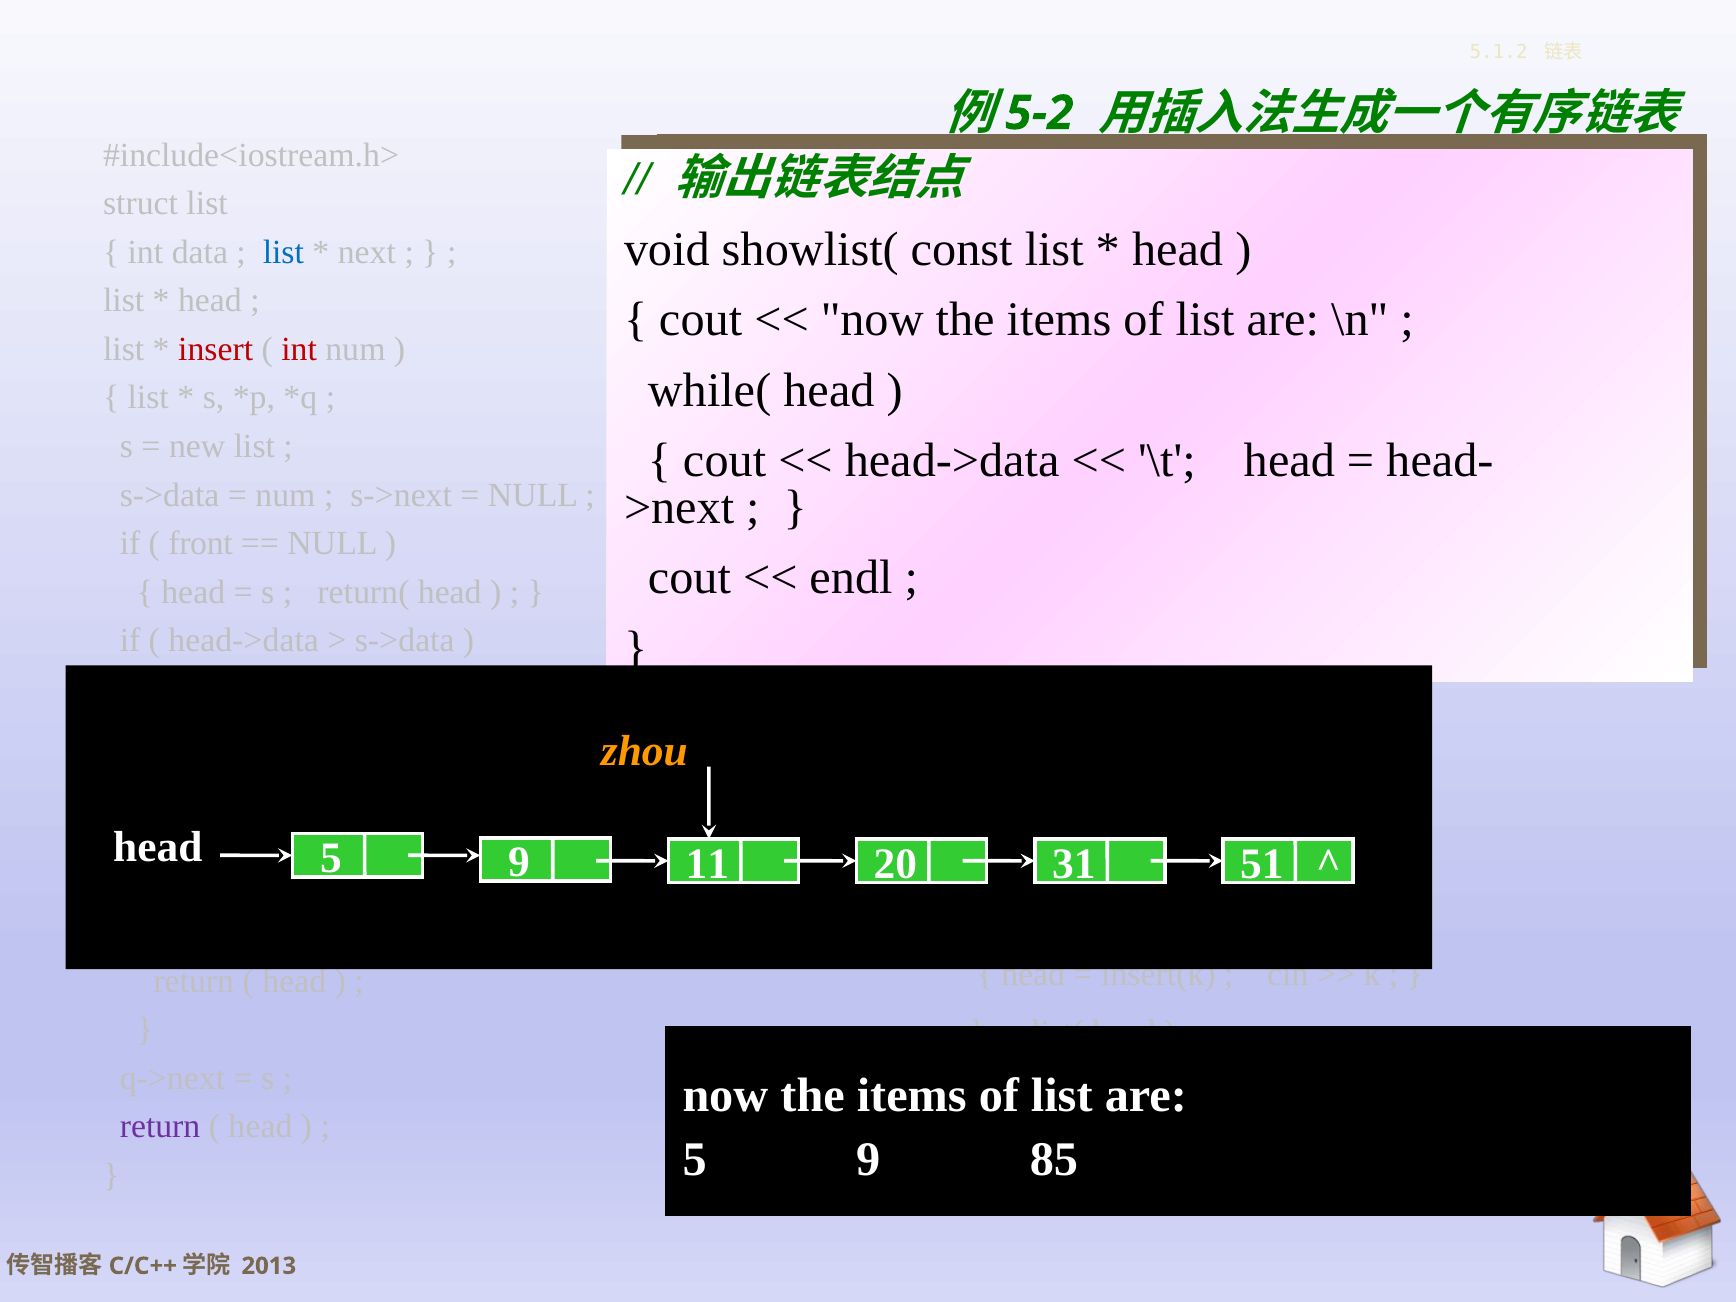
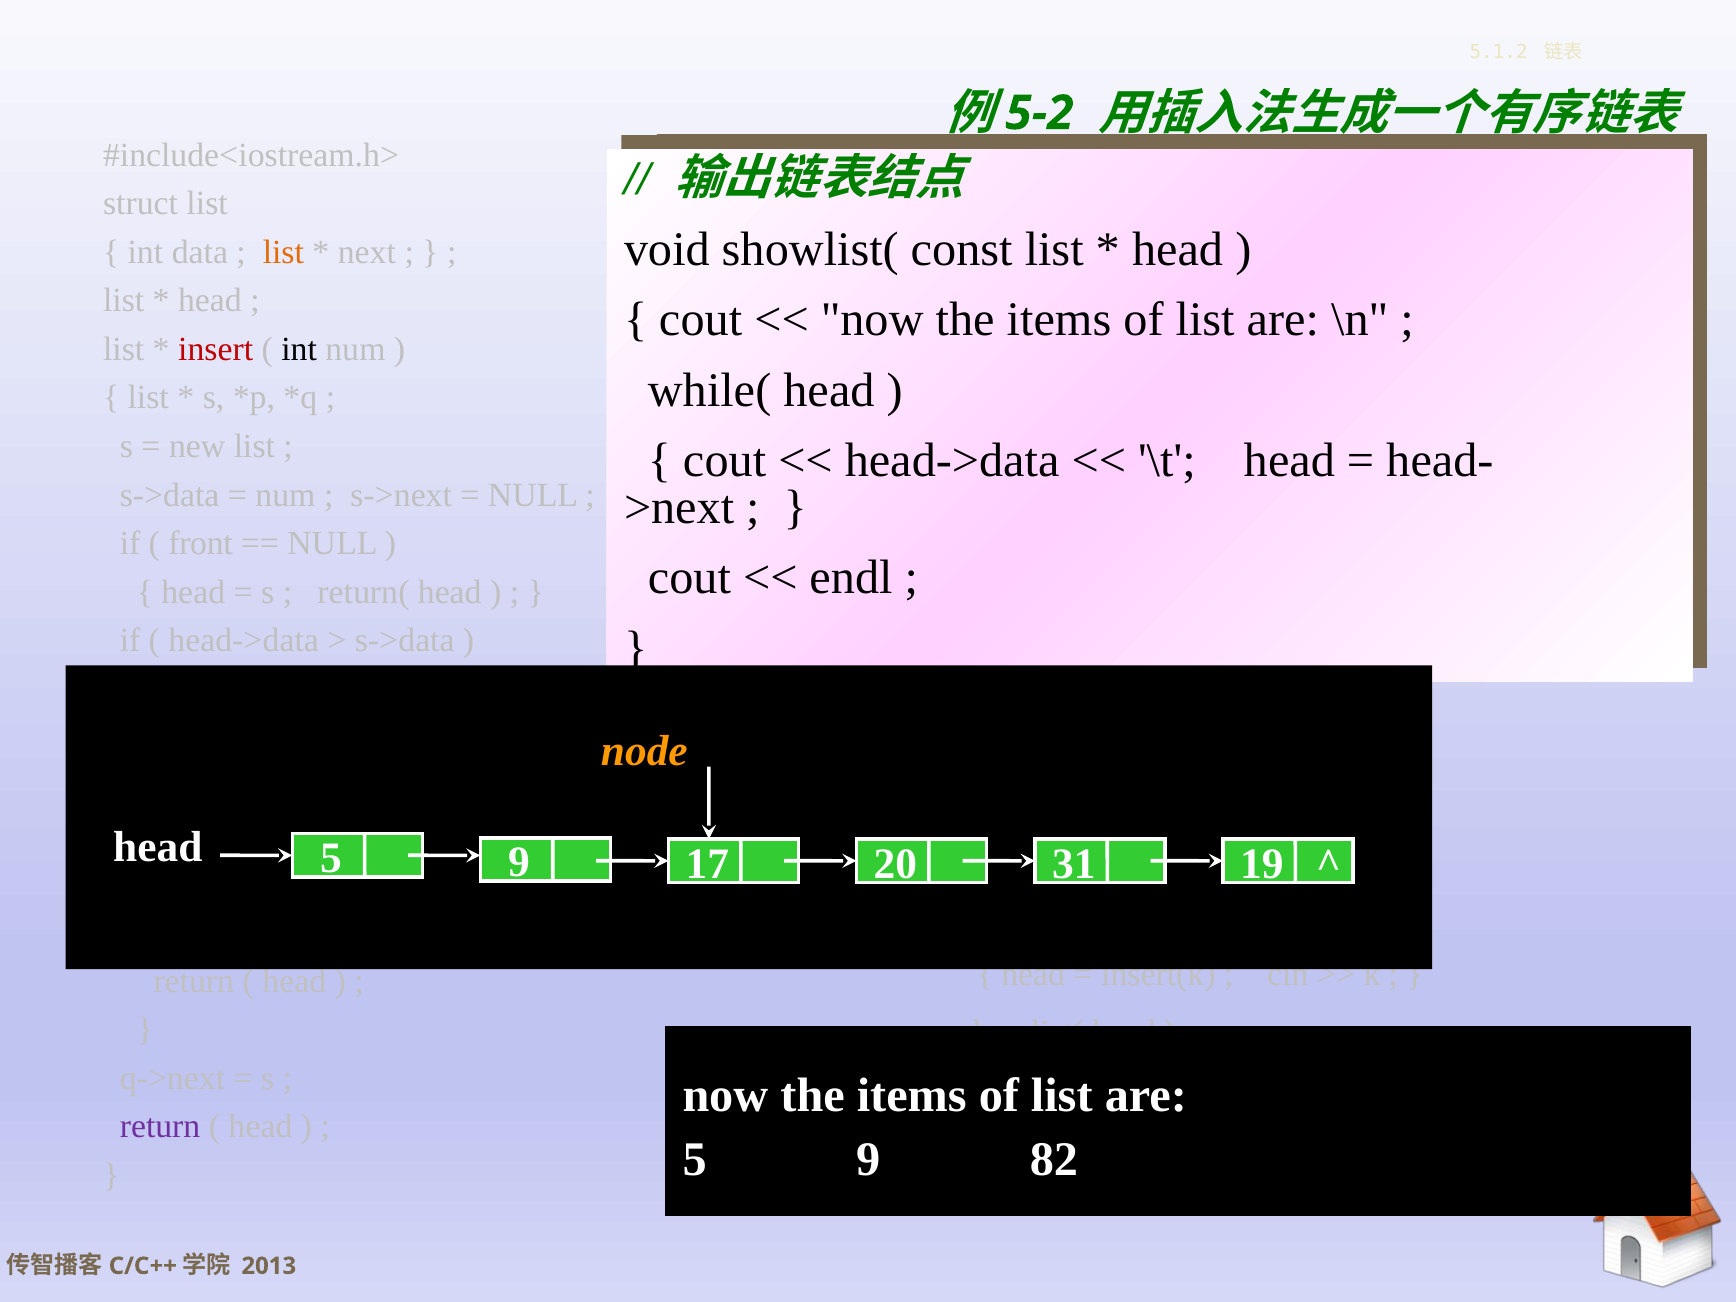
list colour: blue -> orange (283, 252)
int colour: red -> black (299, 349)
zhou: zhou -> node (644, 751)
11: 11 -> 17 (707, 864)
51: 51 -> 19 (1262, 864)
85: 85 -> 82 (1054, 1159)
